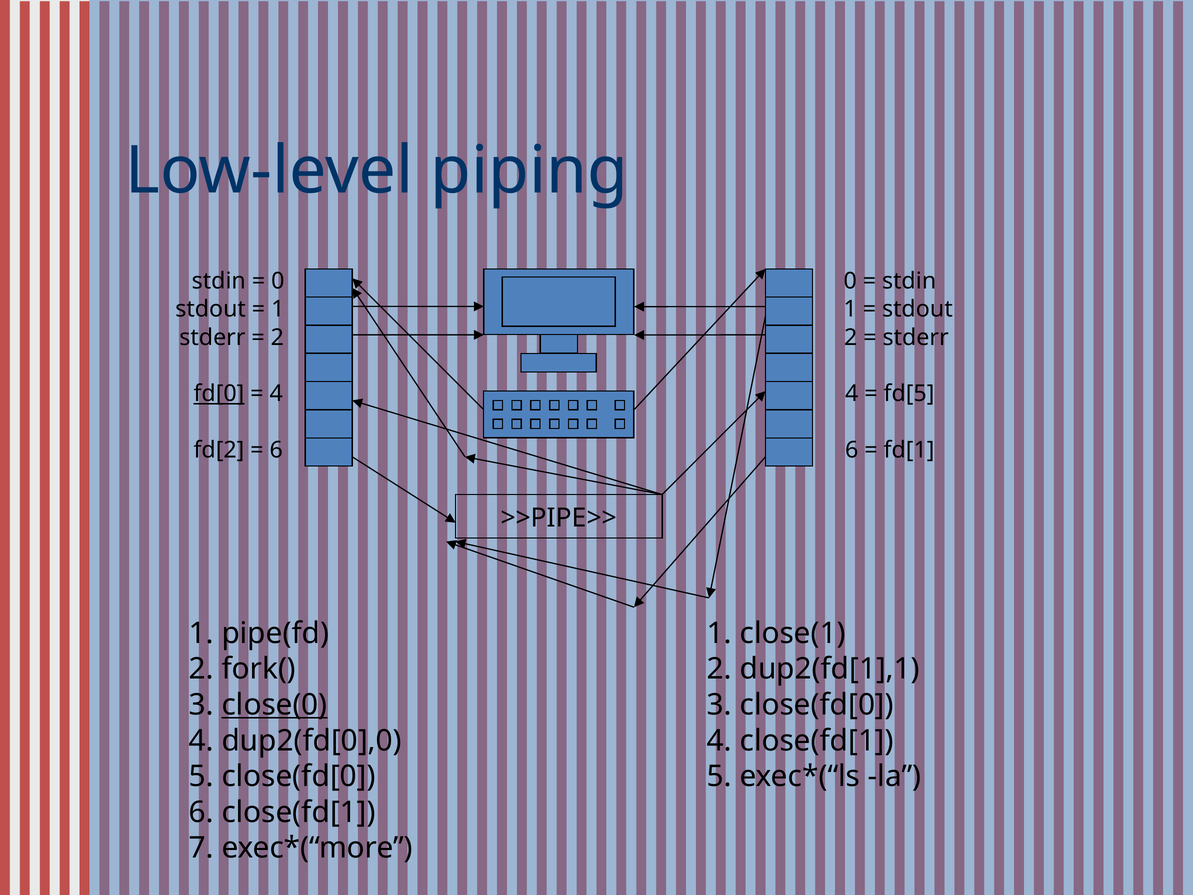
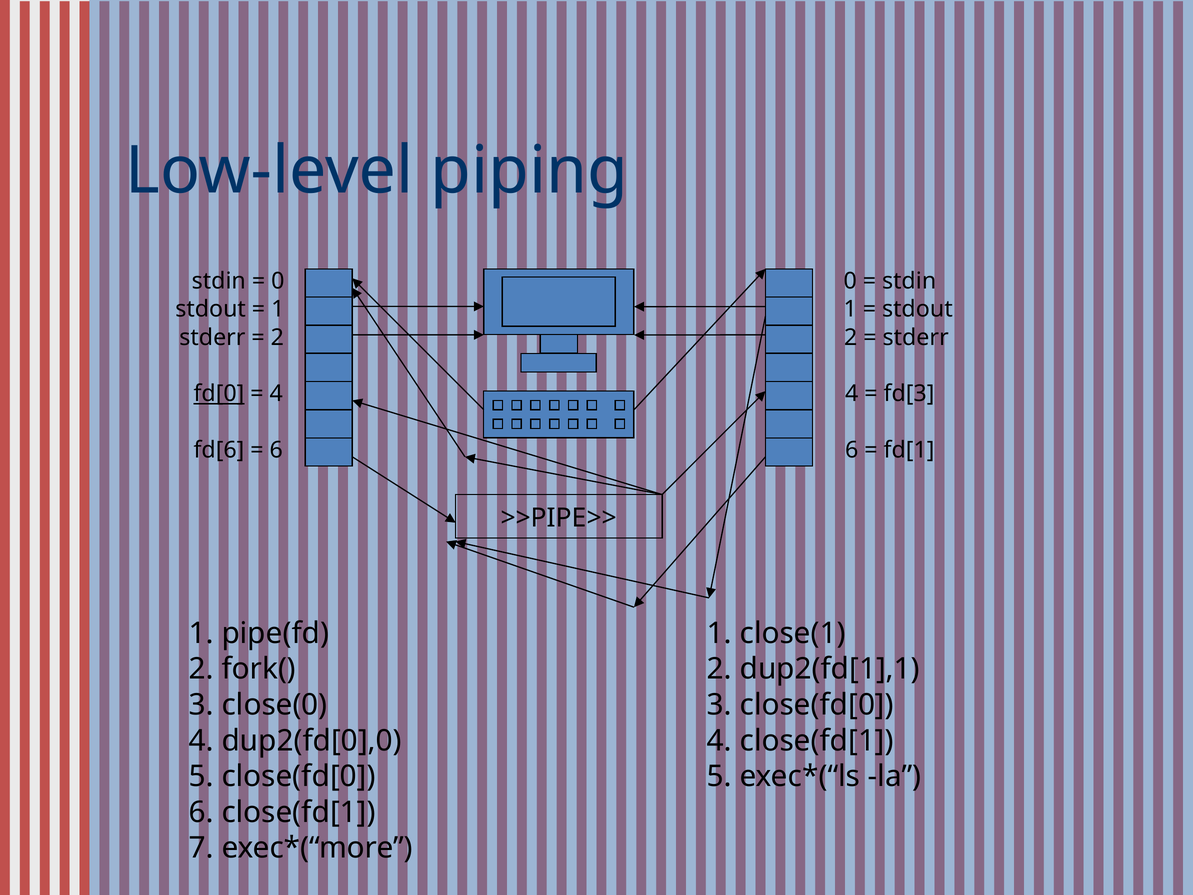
fd[5: fd[5 -> fd[3 (909, 394)
fd[2: fd[2 -> fd[6 (219, 450)
close(0 underline: present -> none (275, 705)
